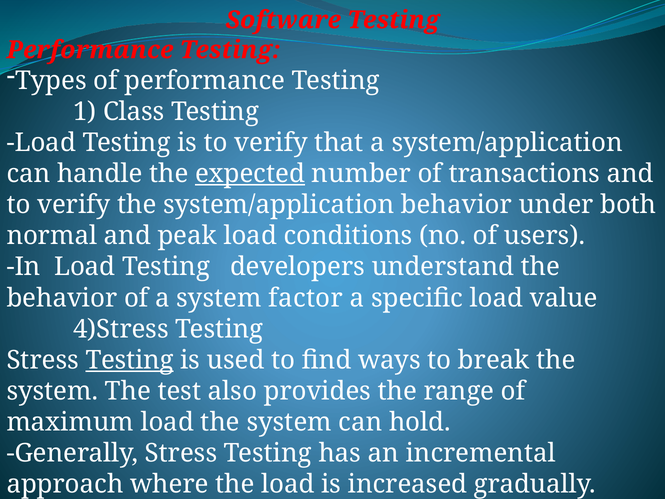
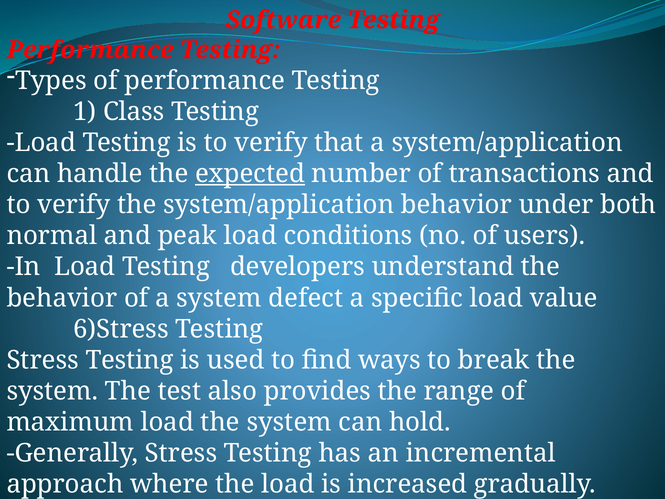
factor: factor -> defect (306, 298)
4)Stress: 4)Stress -> 6)Stress (121, 329)
Testing underline: present -> none (130, 360)
